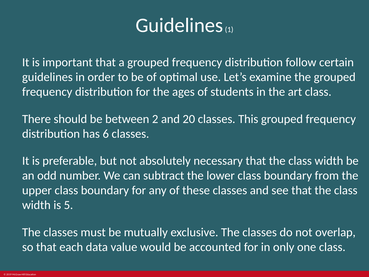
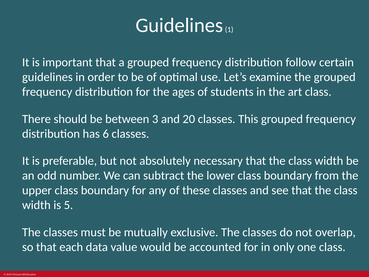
2: 2 -> 3 (155, 119)
